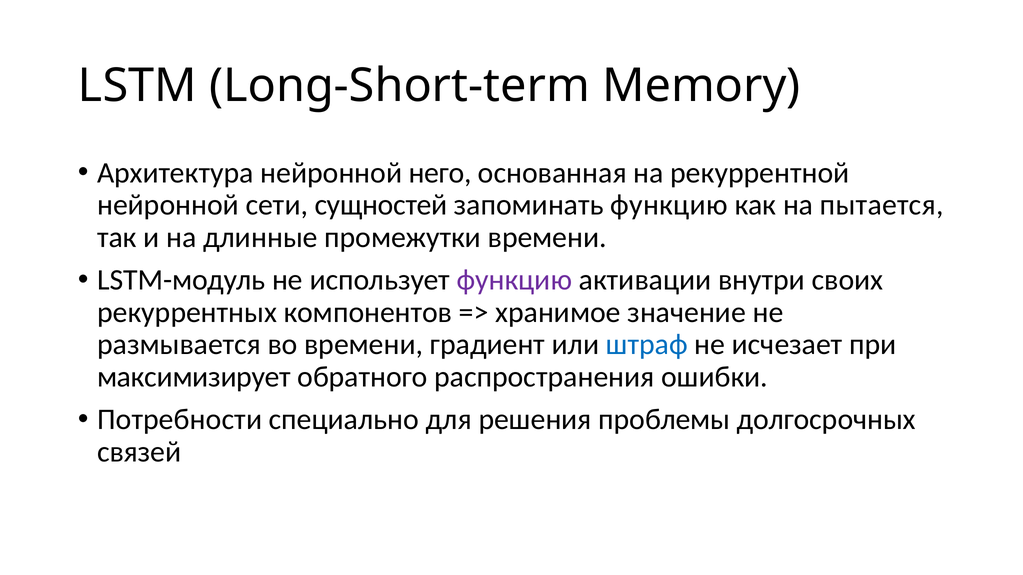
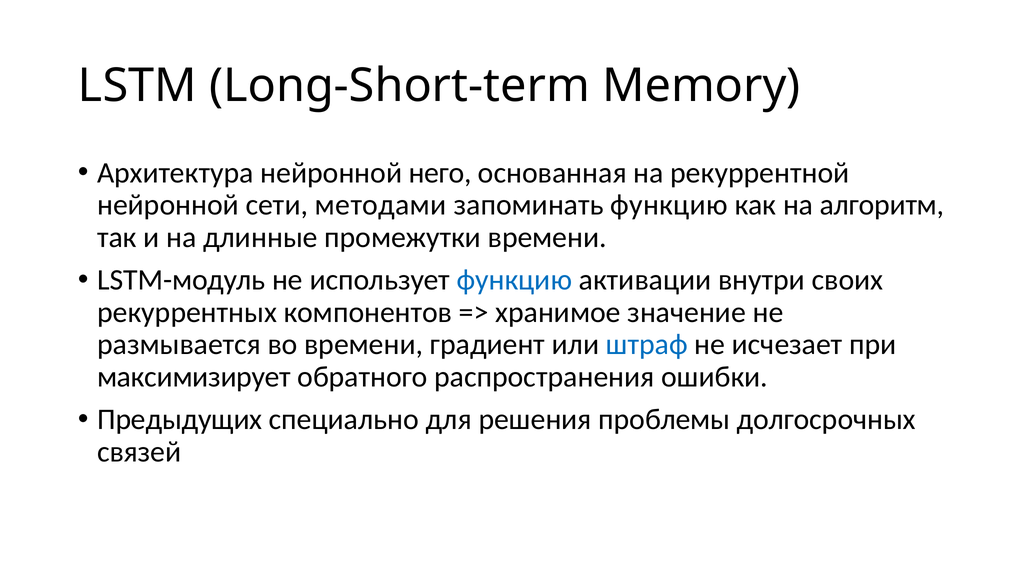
сущностей: сущностей -> методами (381, 205)
пытается: пытается -> алгоритм (882, 205)
функцию colour: purple -> blue (514, 280)
Потребности: Потребности -> Предыдущих (180, 420)
